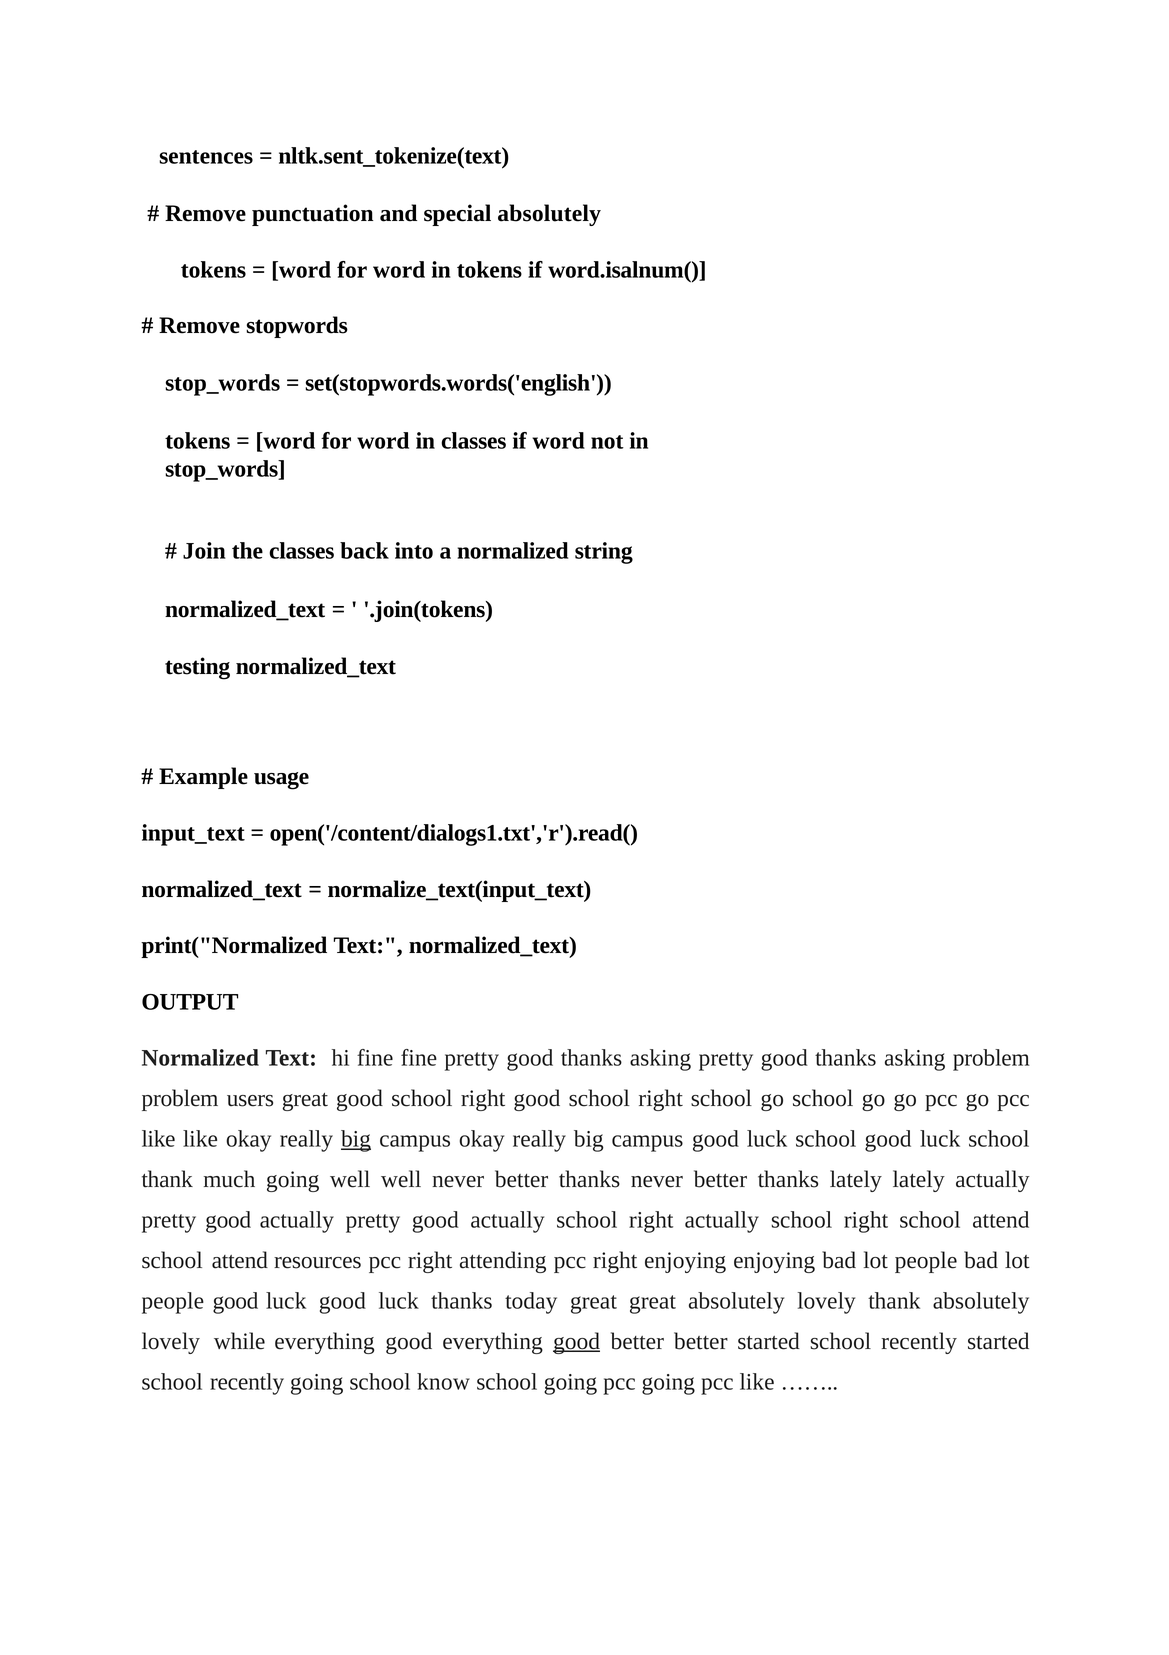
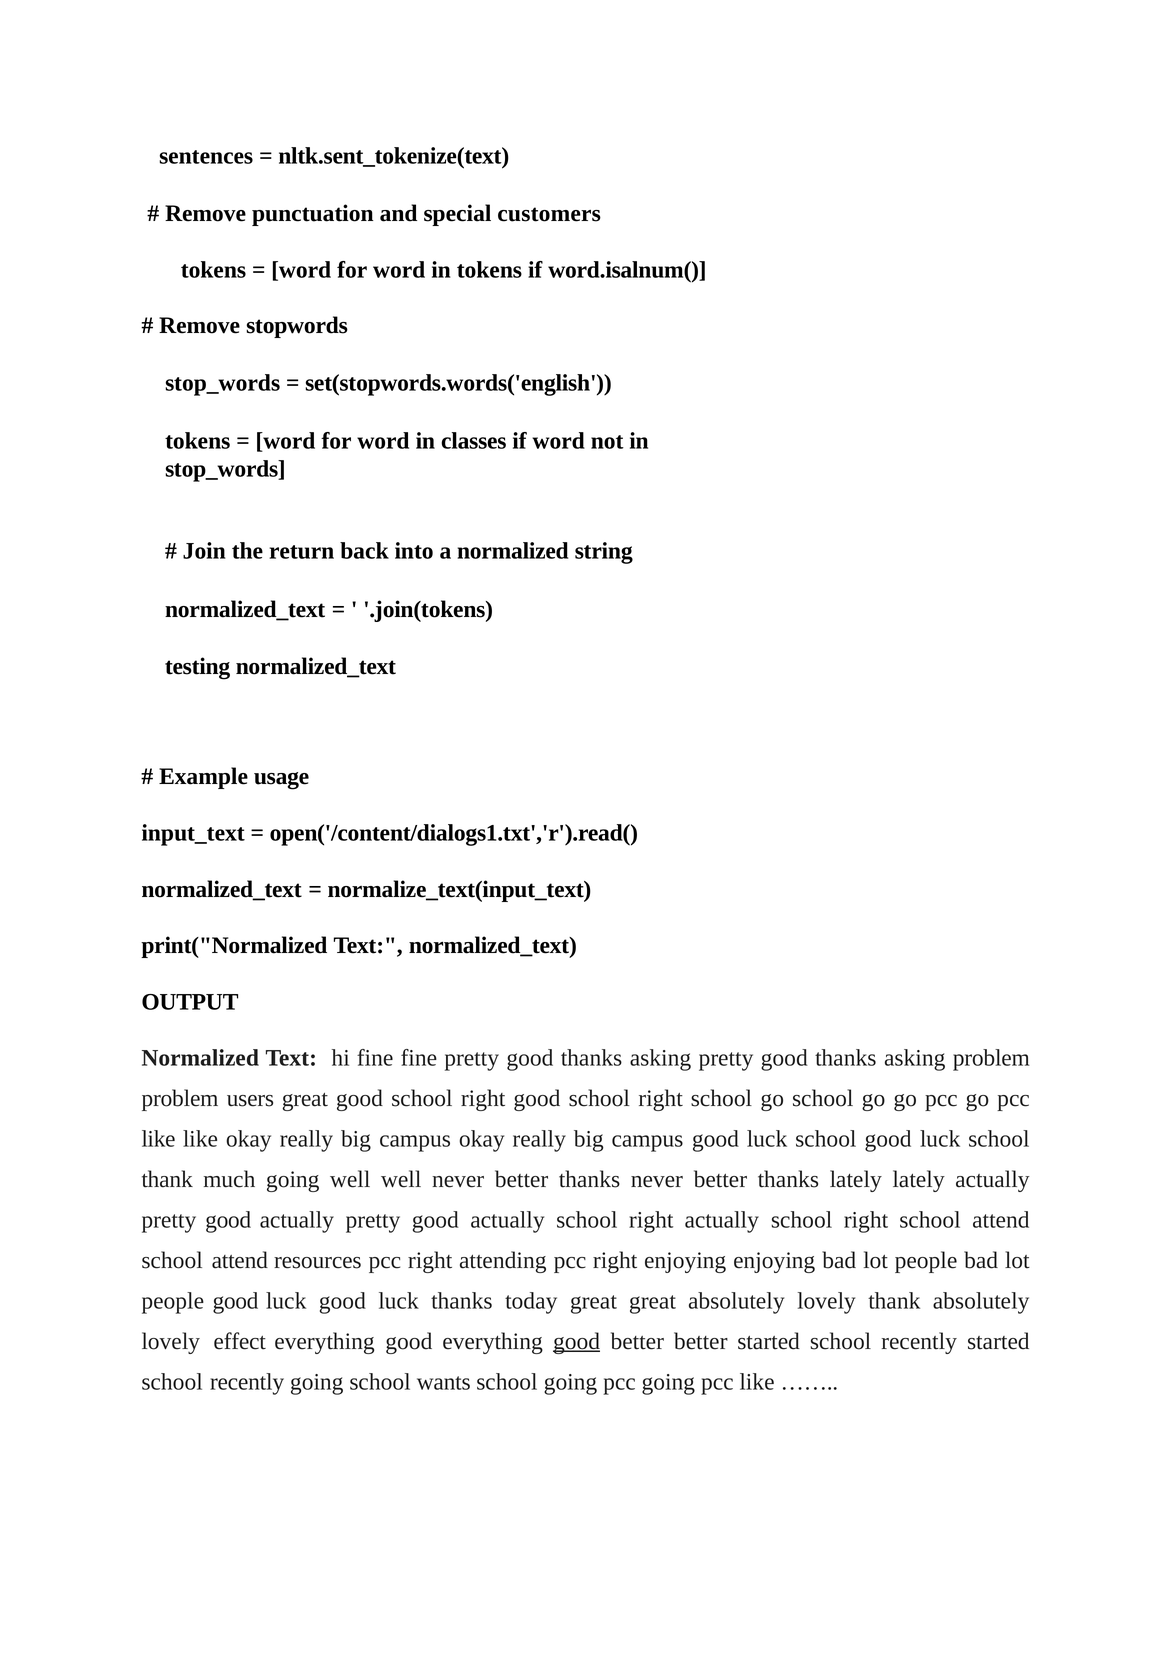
special absolutely: absolutely -> customers (549, 213)
the classes: classes -> return (302, 551)
big underline: present -> none (356, 1139)
while: while -> effect (240, 1341)
know: know -> wants (444, 1381)
